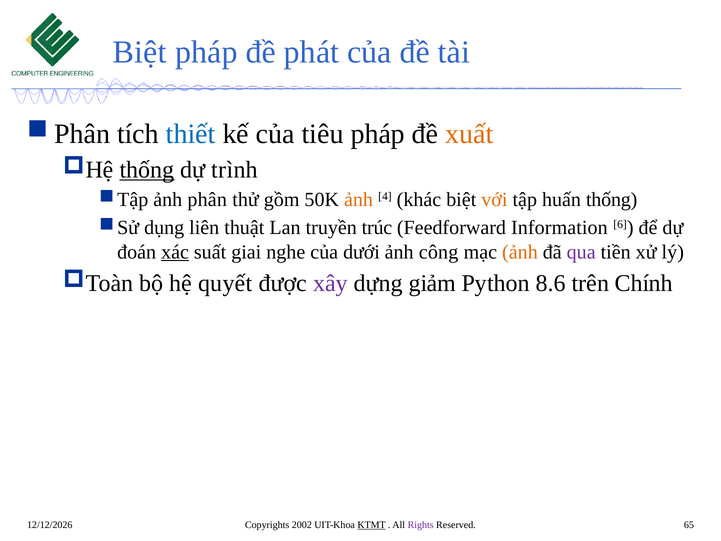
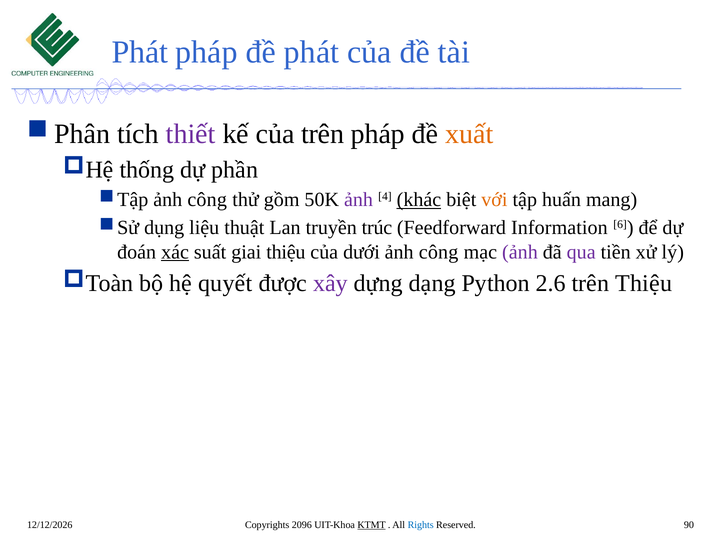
Biệt: Biệt -> Phát (140, 52)
thiết colour: blue -> purple (191, 134)
của tiêu: tiêu -> trên (323, 134)
thống underline: present -> none (147, 170)
trình: trình -> phần (235, 170)
phân: phân -> công (207, 200)
ảnh colour: orange -> purple (359, 200)
khác underline: none -> present (419, 200)
huấn thống: thống -> mang (612, 200)
liên: liên -> liệu (204, 228)
giai nghe: nghe -> thiệu (286, 252)
ảnh colour: orange -> purple (520, 252)
giảm: giảm -> dạng (432, 283)
8.6: 8.6 -> 2.6 (551, 283)
trên Chính: Chính -> Thiệu (644, 283)
2002: 2002 -> 2096 (302, 525)
Rights colour: purple -> blue (421, 525)
65: 65 -> 90 (689, 525)
